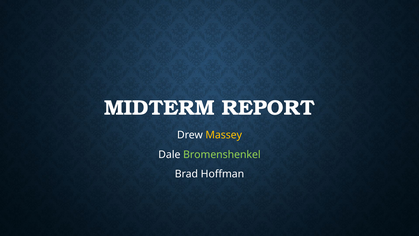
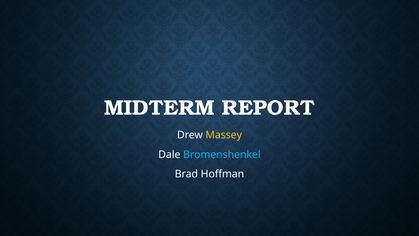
Bromenshenkel colour: light green -> light blue (222, 154)
